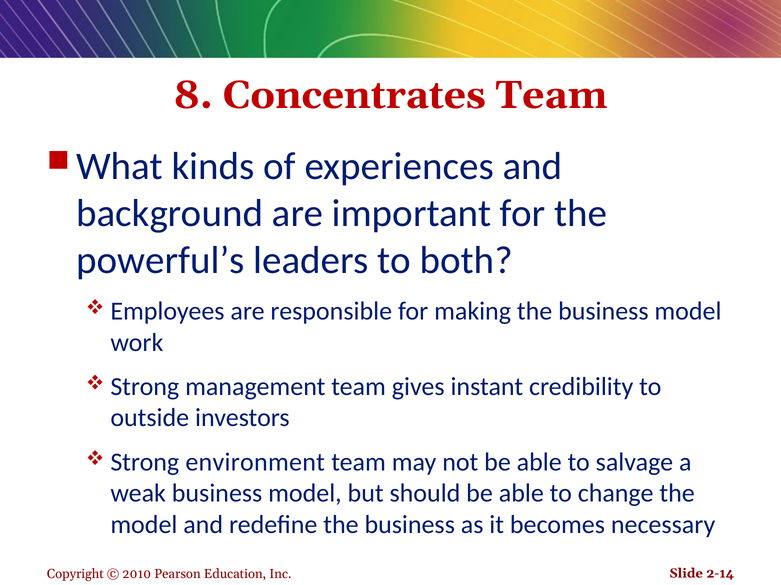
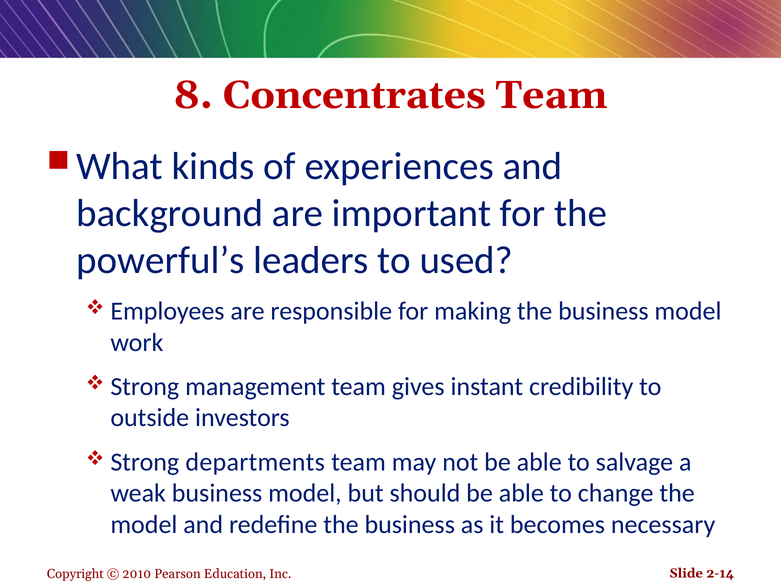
both: both -> used (466, 260)
environment: environment -> departments (255, 463)
